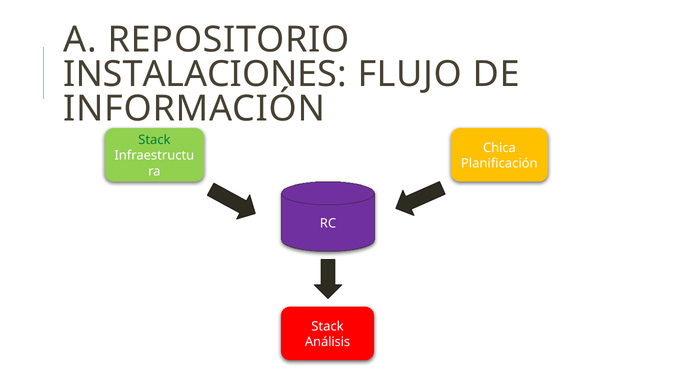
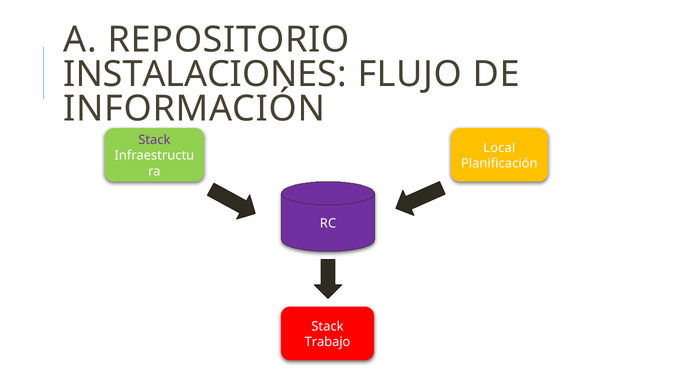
Stack colour: green -> purple (154, 140)
Chica: Chica -> Local (499, 148)
Análisis: Análisis -> Trabajo (328, 342)
